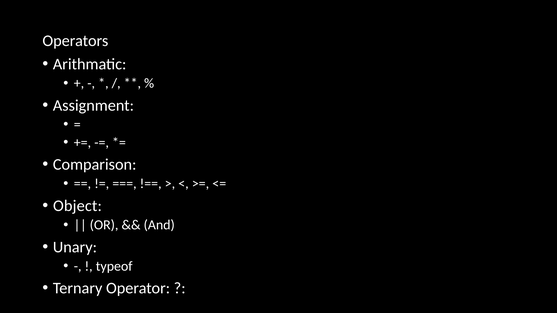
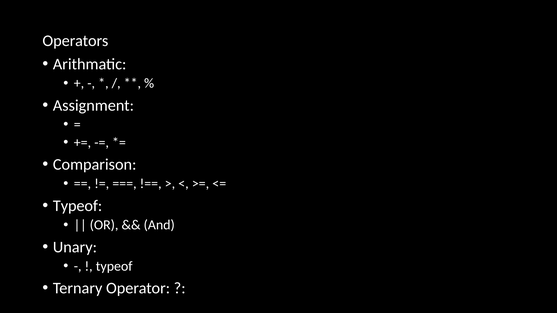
Object: Object -> Typeof (78, 206)
